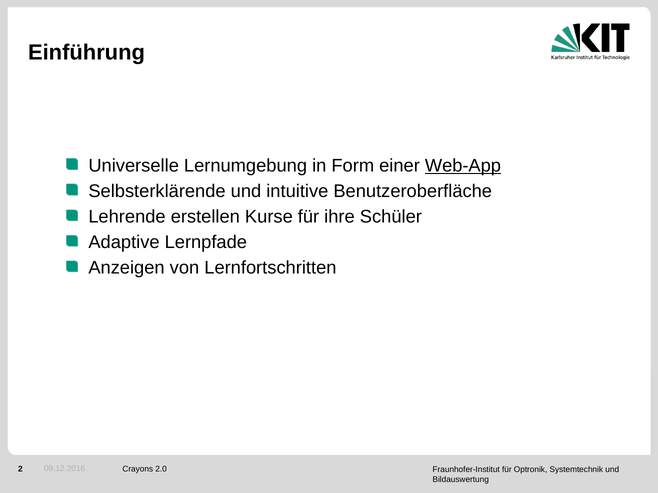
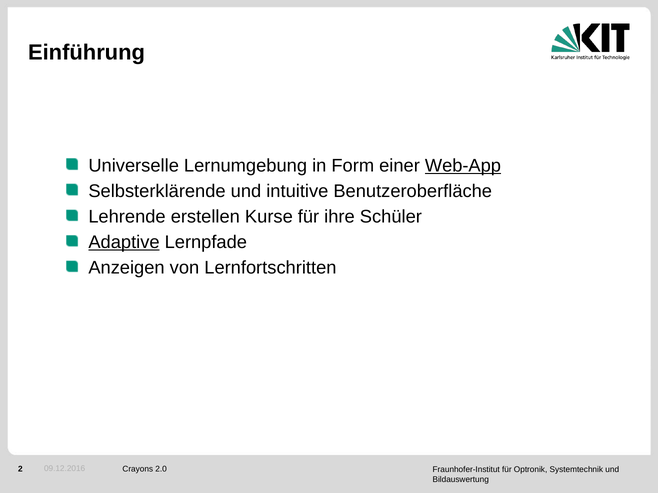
Adaptive underline: none -> present (124, 243)
